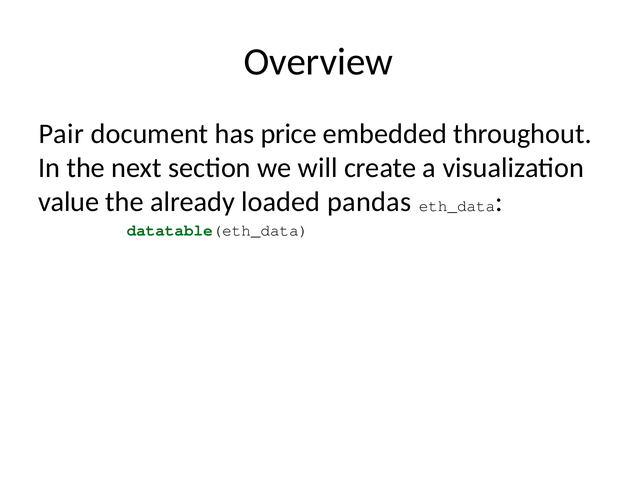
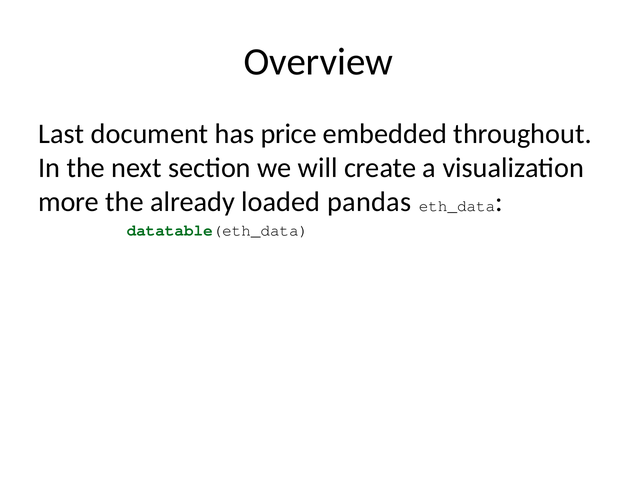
Pair: Pair -> Last (61, 134)
value: value -> more (69, 202)
